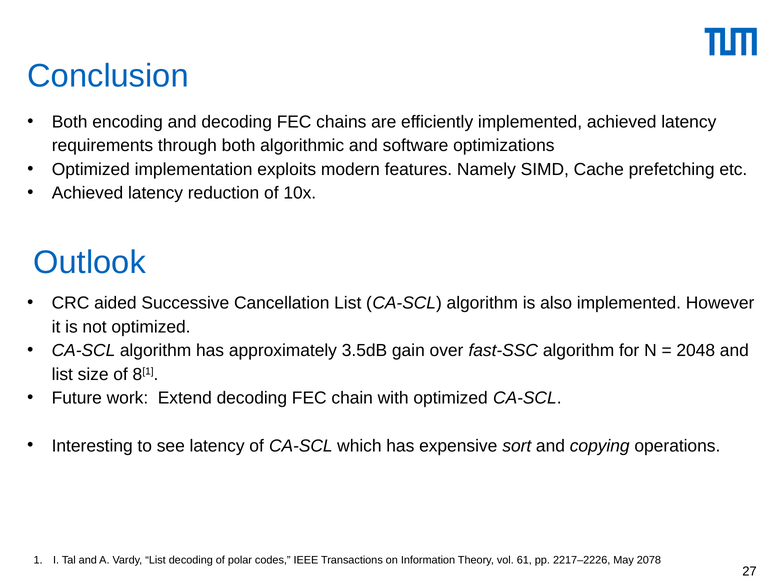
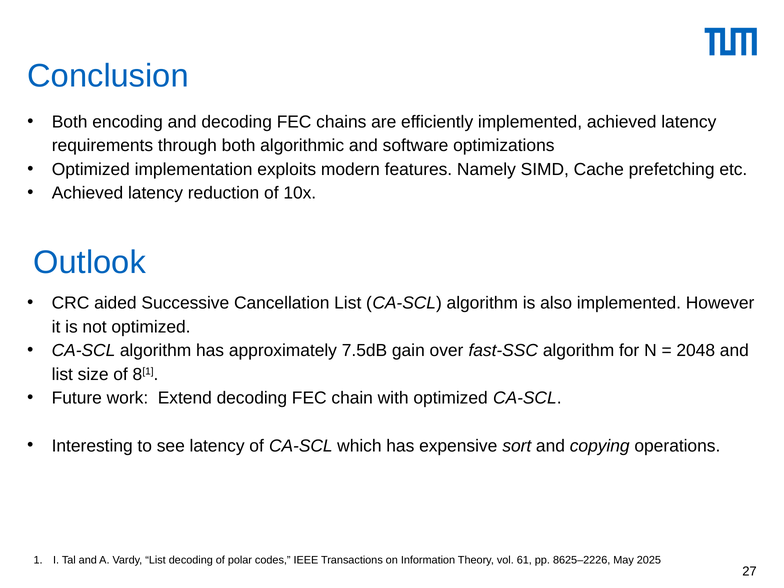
3.5dB: 3.5dB -> 7.5dB (364, 351)
2217–2226: 2217–2226 -> 8625–2226 (582, 560)
2078: 2078 -> 2025 (649, 560)
